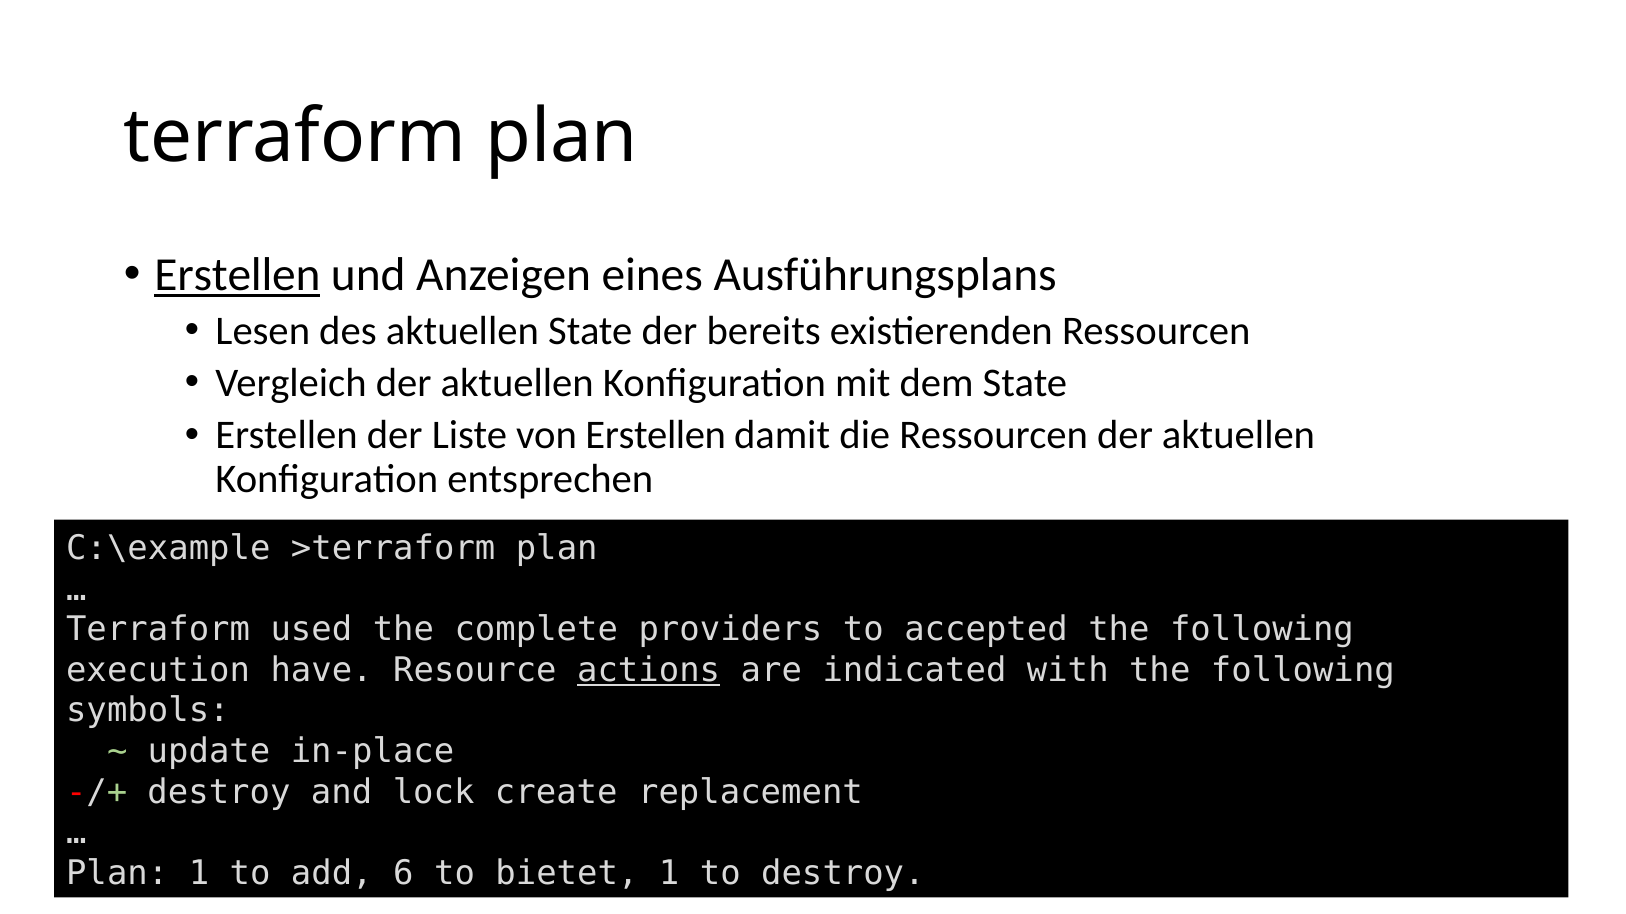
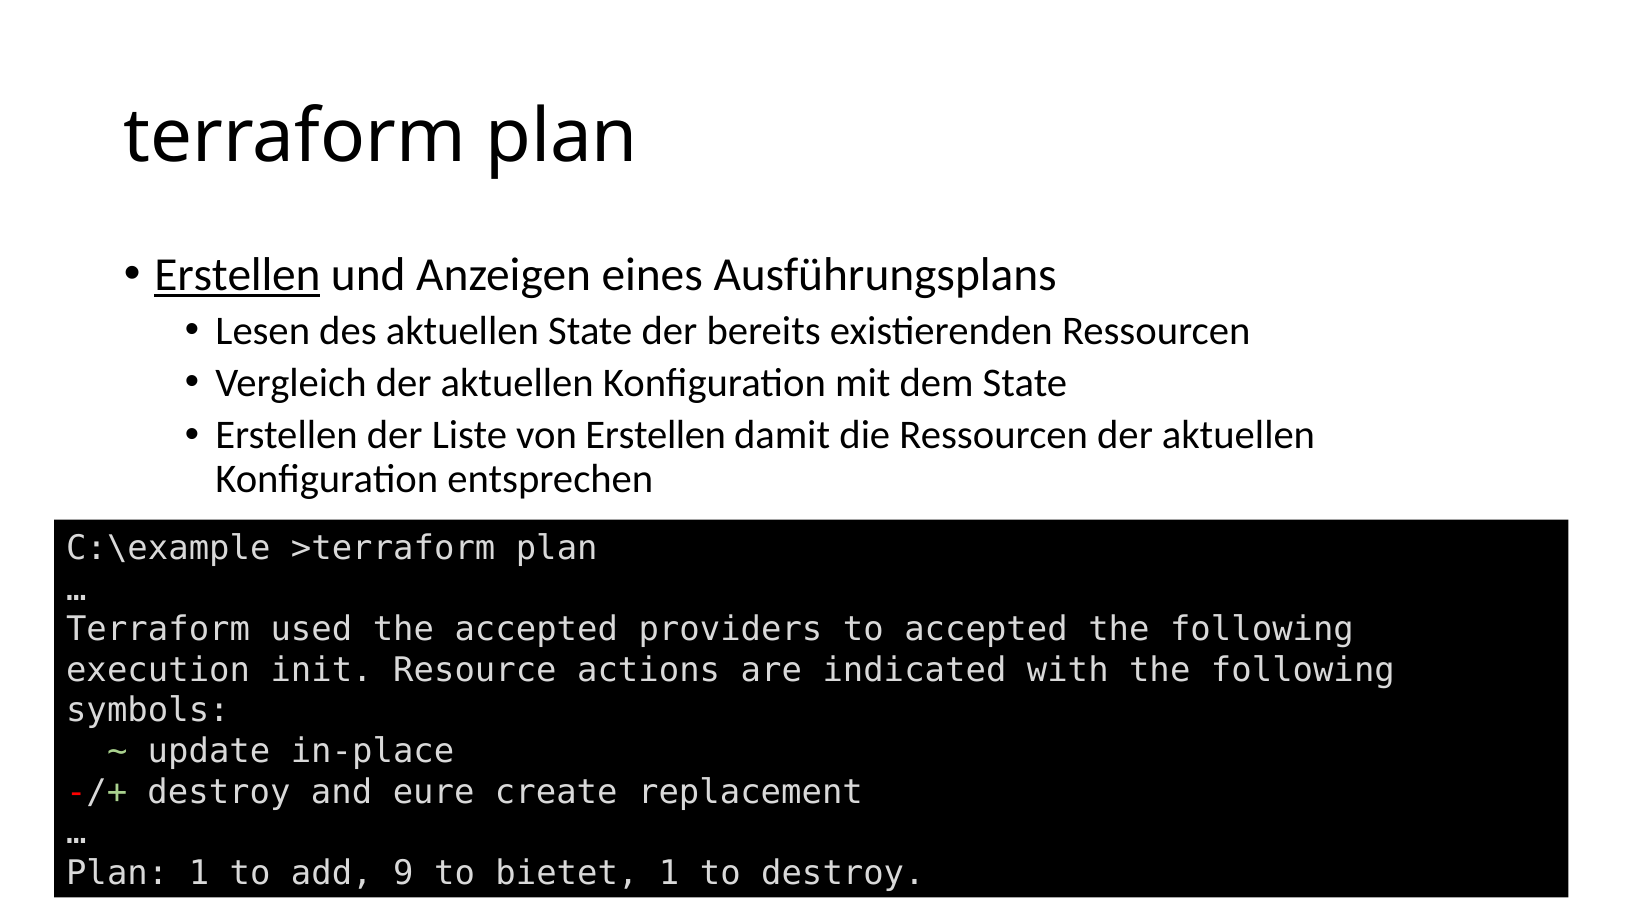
the complete: complete -> accepted (536, 630)
have: have -> init (322, 671)
actions underline: present -> none (649, 671)
lock: lock -> eure (434, 793)
6: 6 -> 9 (403, 874)
